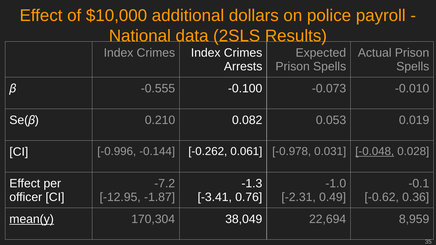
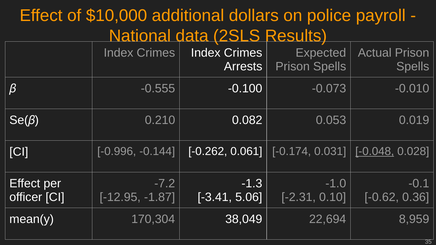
-0.978: -0.978 -> -0.174 (292, 152)
0.76: 0.76 -> 5.06 (249, 197)
0.49: 0.49 -> 0.10 (333, 197)
mean(y underline: present -> none (32, 219)
